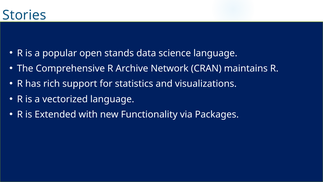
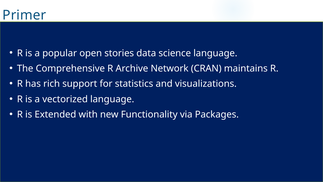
Stories: Stories -> Primer (24, 15)
stands: stands -> stories (119, 53)
